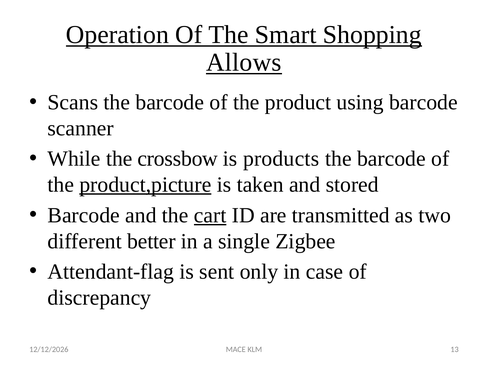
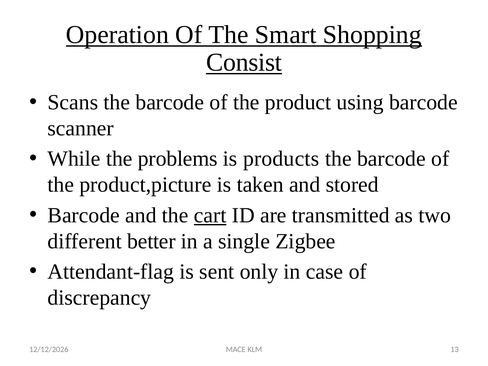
Allows: Allows -> Consist (244, 62)
crossbow: crossbow -> problems (178, 159)
product,picture underline: present -> none (145, 185)
